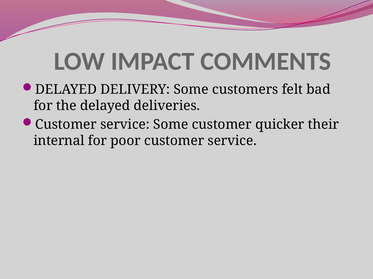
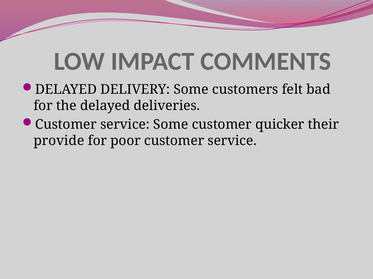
internal: internal -> provide (59, 141)
